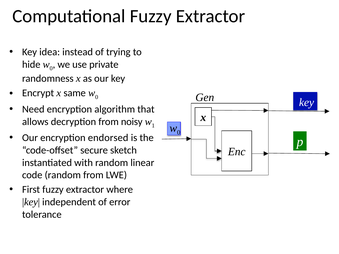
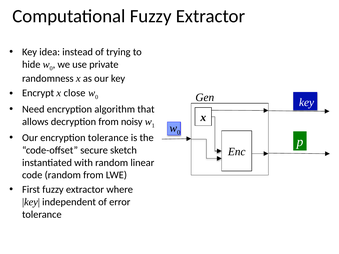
same: same -> close (75, 93)
encryption endorsed: endorsed -> tolerance (108, 138)
